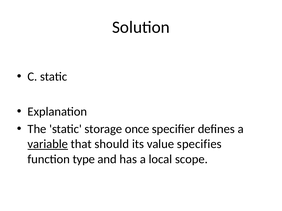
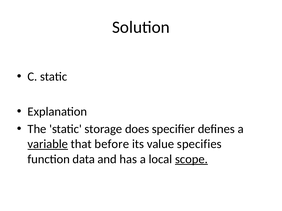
once: once -> does (137, 129)
should: should -> before (112, 144)
type: type -> data (84, 159)
scope underline: none -> present (191, 159)
